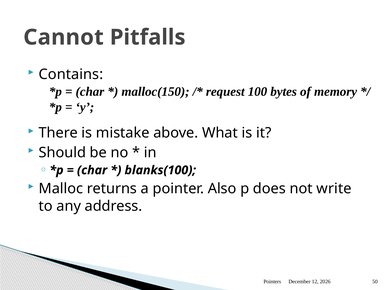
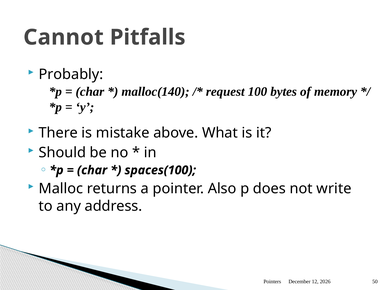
Contains: Contains -> Probably (71, 74)
malloc(150: malloc(150 -> malloc(140 (155, 92)
blanks(100: blanks(100 -> spaces(100 (160, 170)
